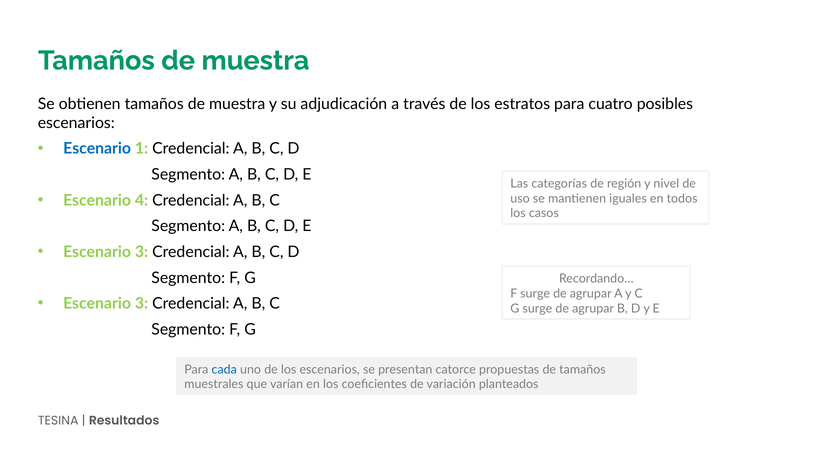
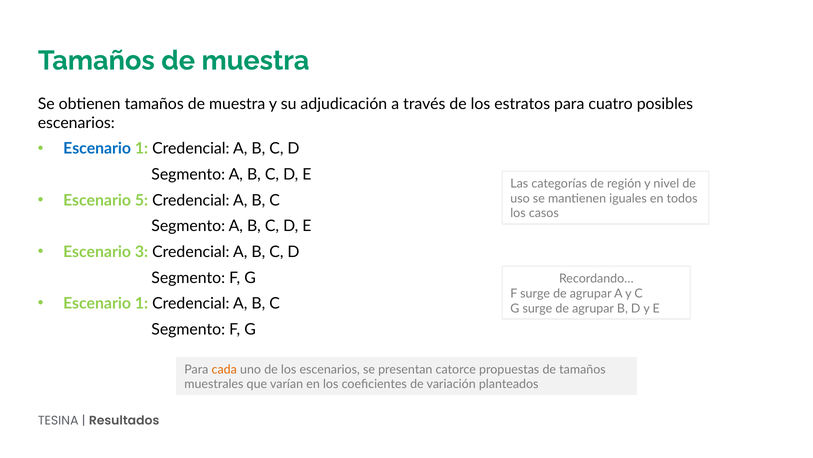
4: 4 -> 5 (142, 200)
3: 3 -> 1 (142, 303)
cada colour: blue -> orange (224, 369)
